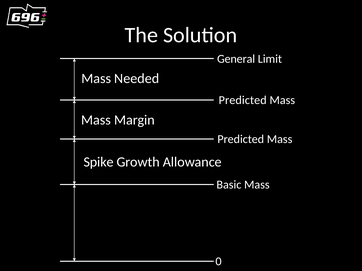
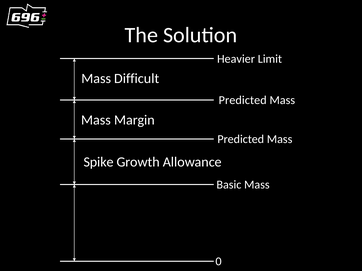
General: General -> Heavier (236, 59)
Needed: Needed -> Difficult (137, 79)
